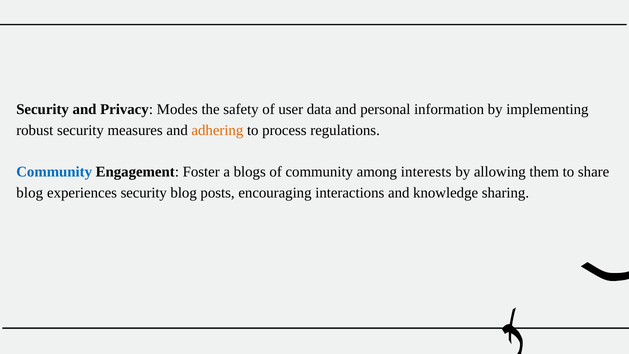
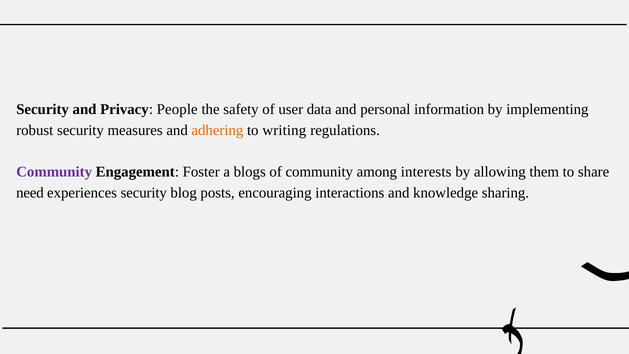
Modes: Modes -> People (177, 109)
process: process -> writing (284, 130)
Community colour: blue -> purple (54, 172)
blog: blog -> need (30, 193)
